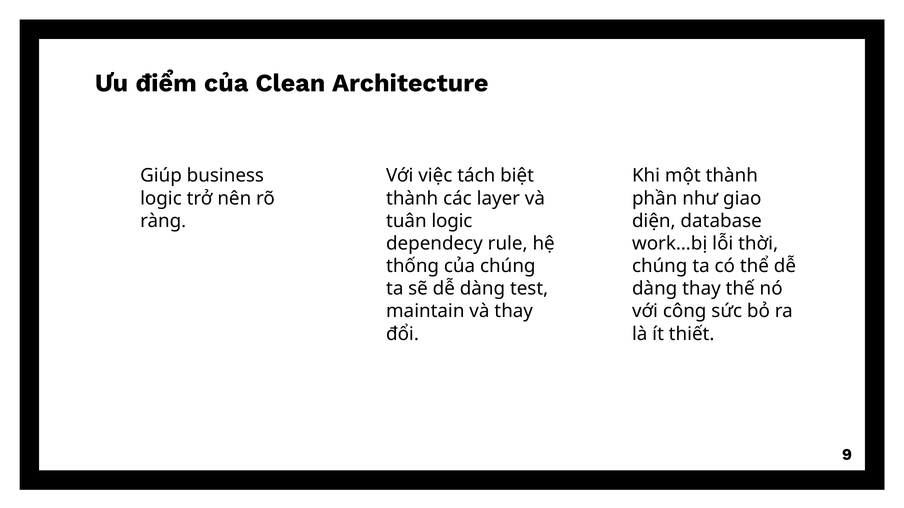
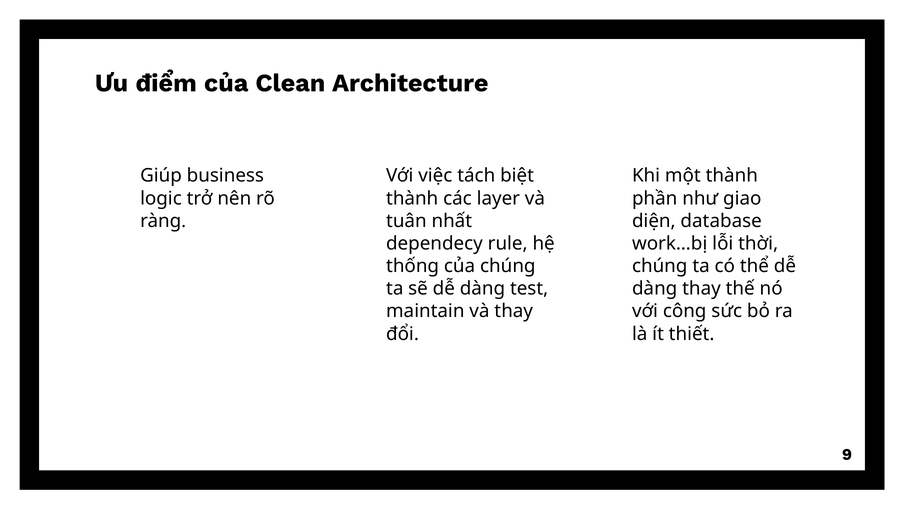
tuân logic: logic -> nhất (452, 221)
